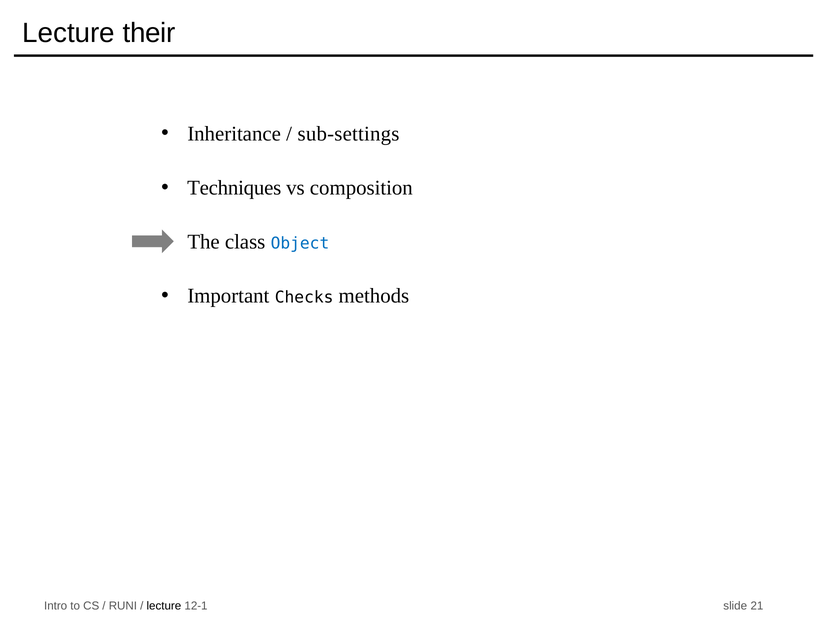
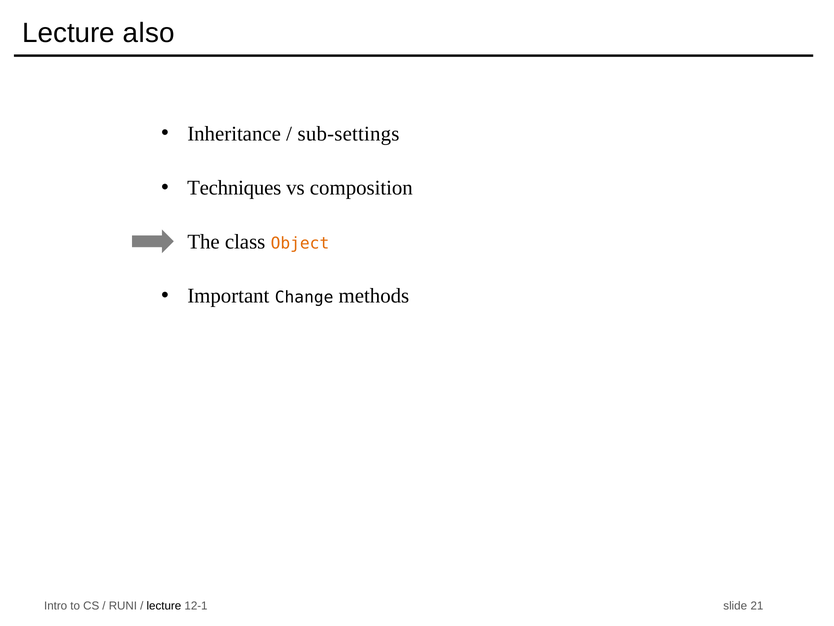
their: their -> also (149, 33)
Object colour: blue -> orange (300, 243)
Checks: Checks -> Change (304, 297)
